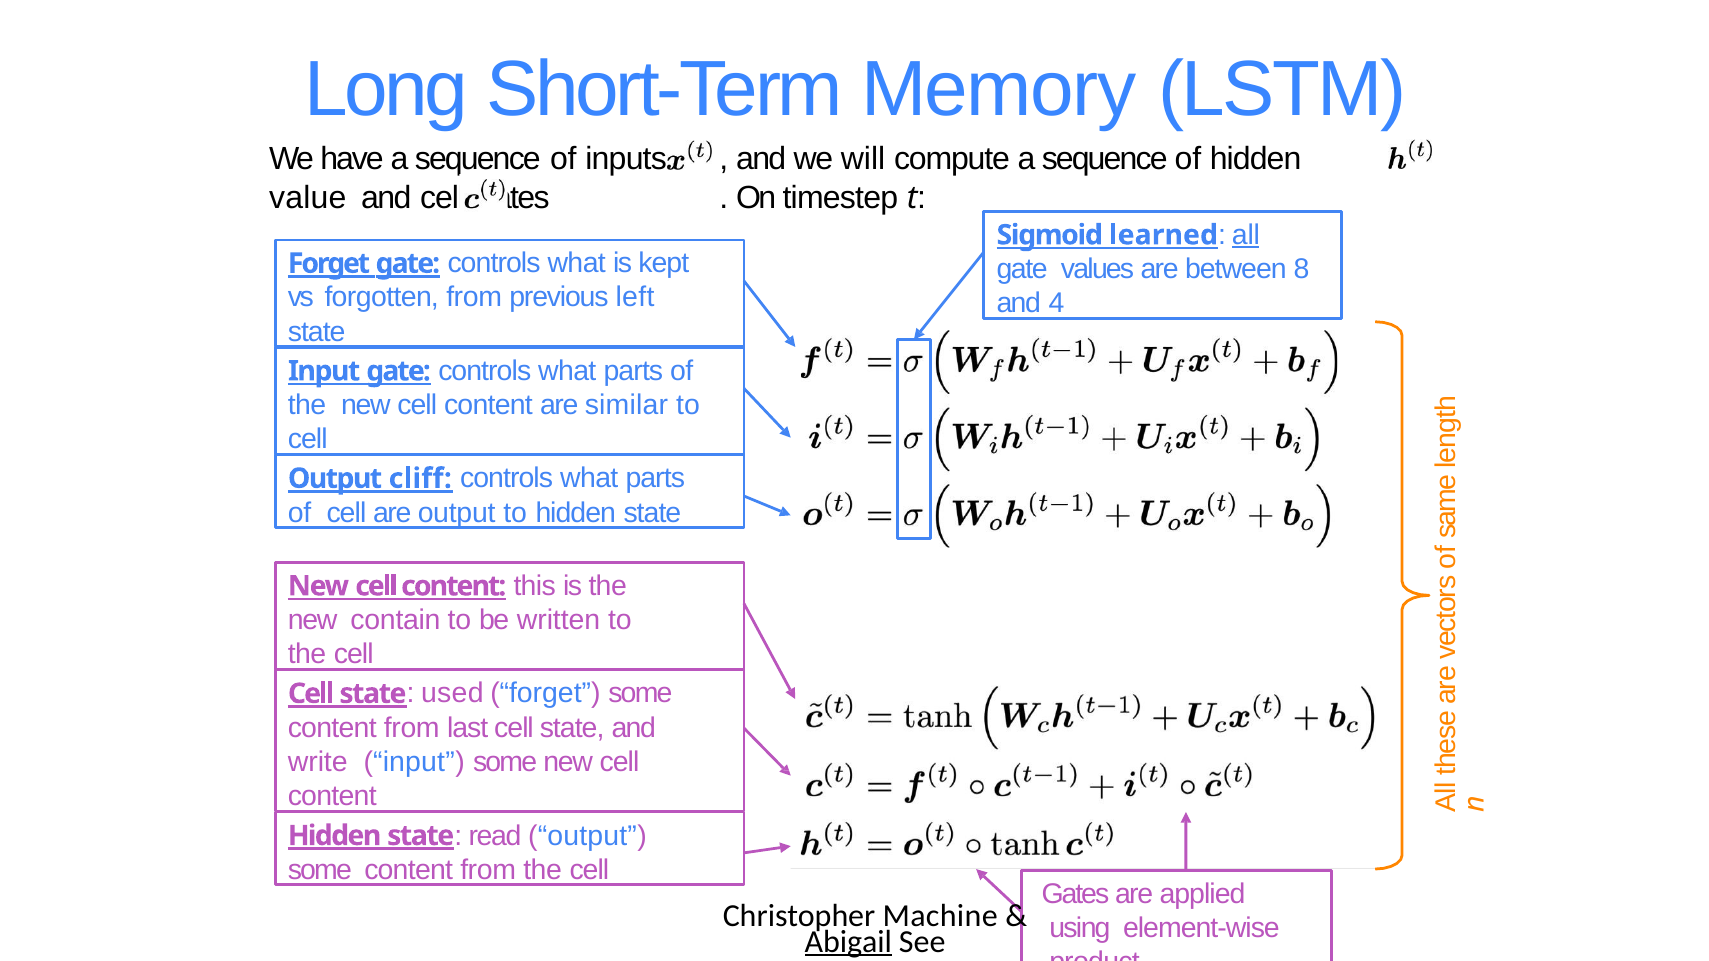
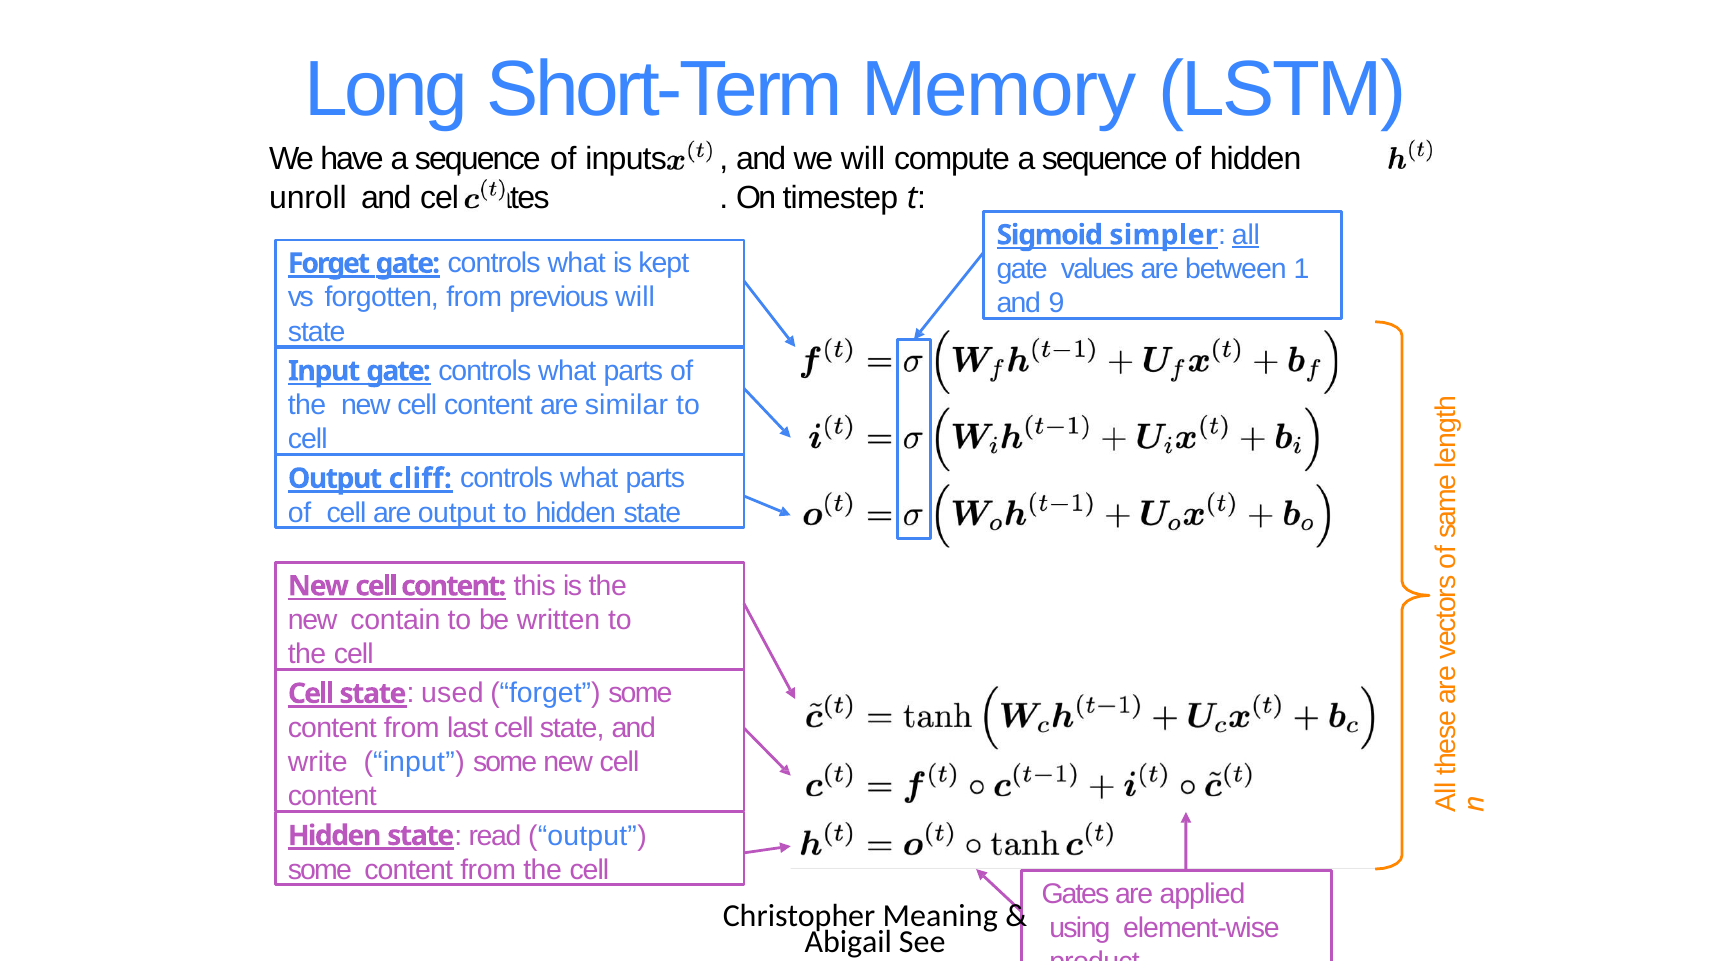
value: value -> unroll (308, 198)
learned: learned -> simpler (1163, 235)
8: 8 -> 1 (1302, 269)
previous left: left -> will (635, 298)
4: 4 -> 9 (1057, 303)
Machine: Machine -> Meaning (940, 917)
Abigail underline: present -> none (848, 942)
